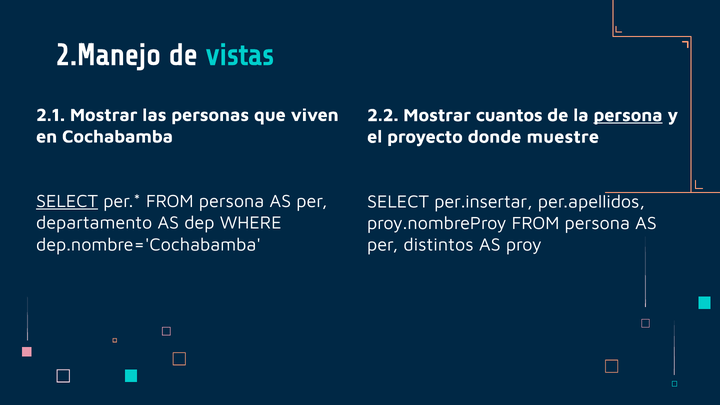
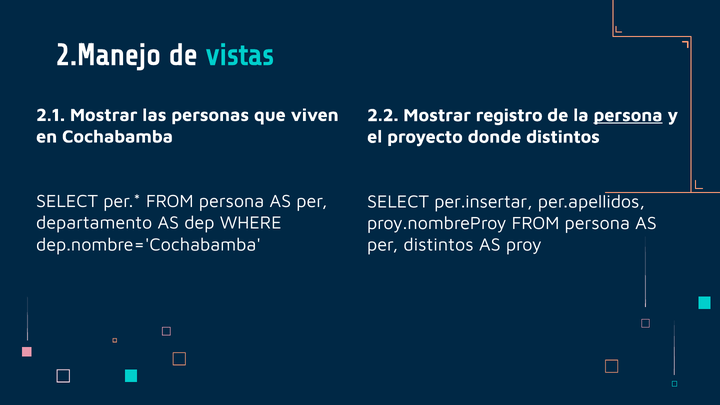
cuantos: cuantos -> registro (509, 115)
donde muestre: muestre -> distintos (563, 137)
SELECT underline: present -> none (67, 201)
